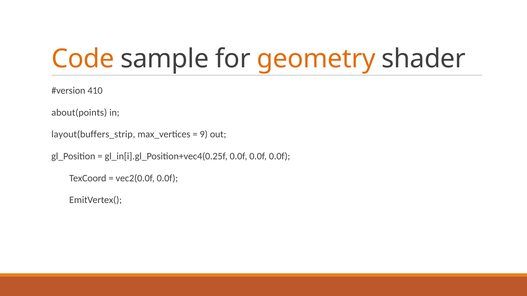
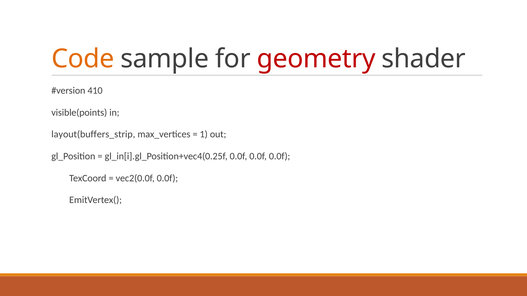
geometry colour: orange -> red (316, 59)
about(points: about(points -> visible(points (79, 113)
9: 9 -> 1 (204, 135)
